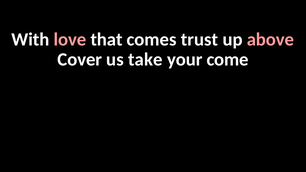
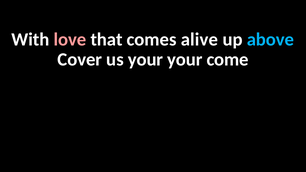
trust: trust -> alive (199, 39)
above colour: pink -> light blue (270, 39)
us take: take -> your (145, 60)
